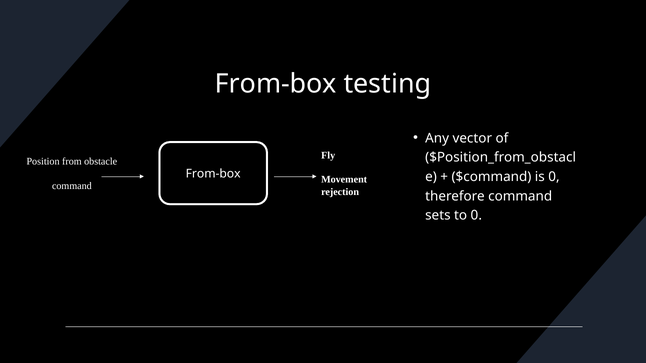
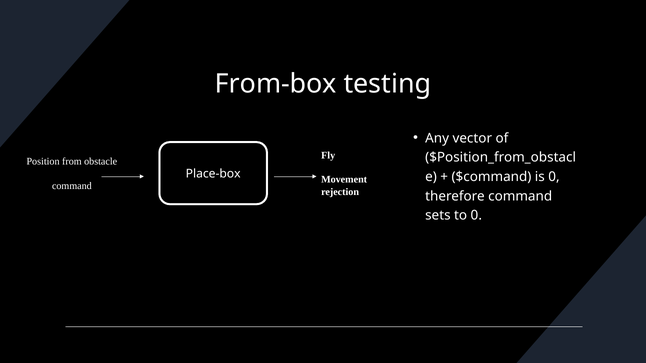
From-box: From-box -> Place-box (213, 174)
